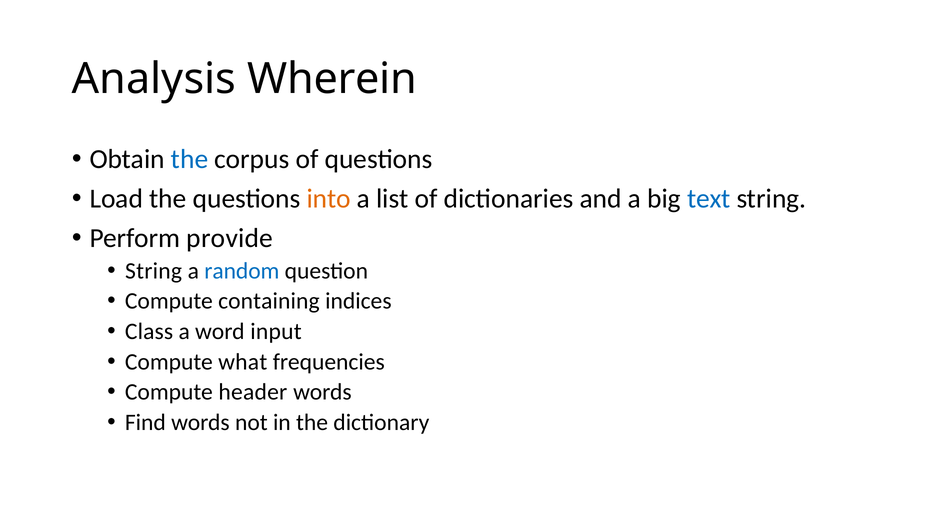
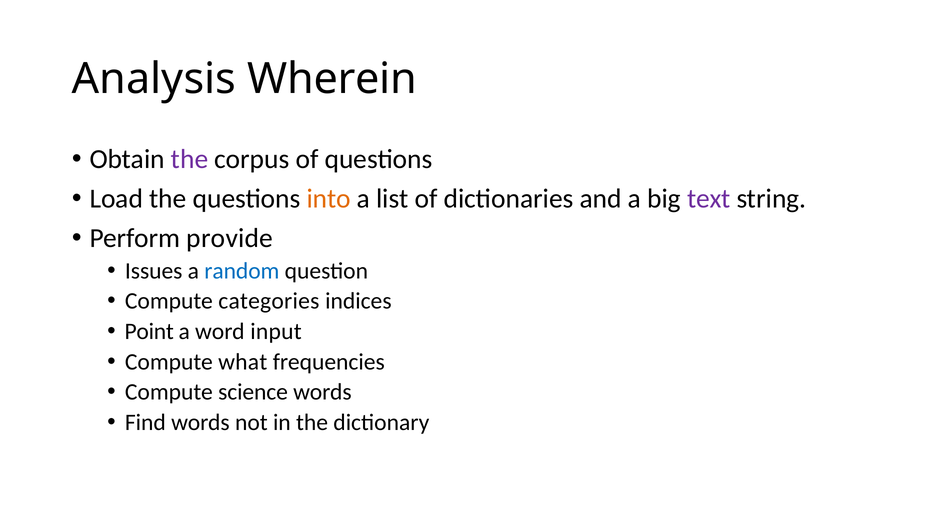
the colour: blue -> purple (190, 159)
text colour: blue -> purple (709, 199)
String: String -> Issues (154, 271)
containing: containing -> categories (269, 301)
Class: Class -> Point (149, 332)
header: header -> science (253, 392)
